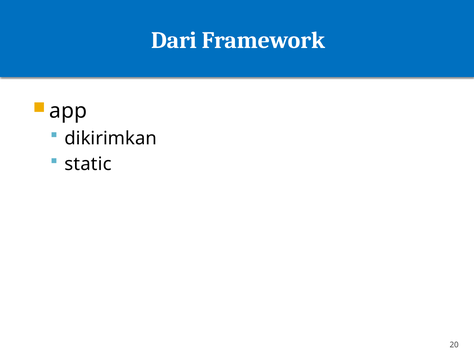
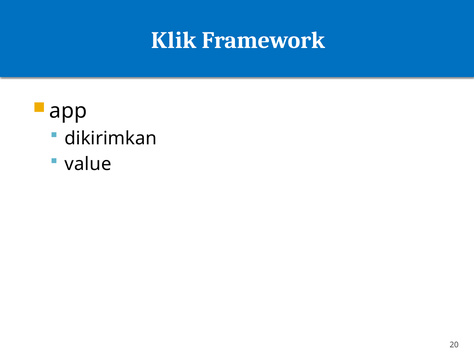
Dari: Dari -> Klik (174, 40)
static: static -> value (88, 164)
